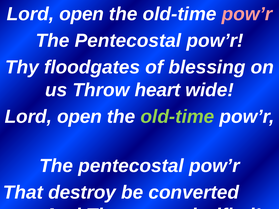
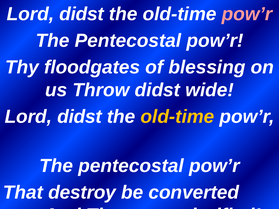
open: open -> didst (82, 14)
Throw heart: heart -> didst (157, 90)
open: open -> didst (80, 117)
old-time colour: light green -> yellow (177, 117)
